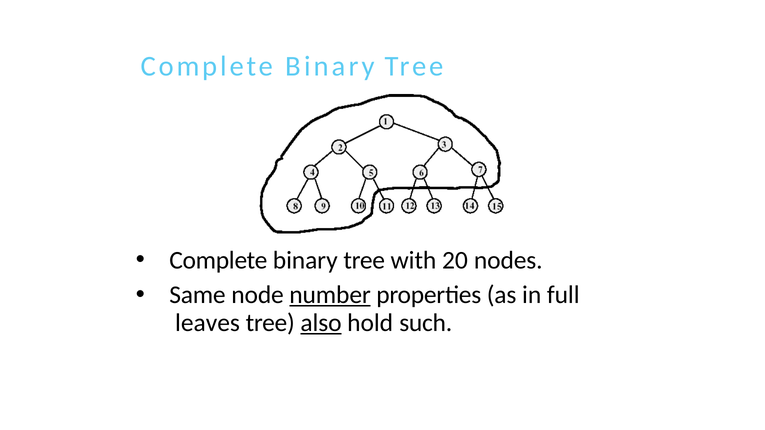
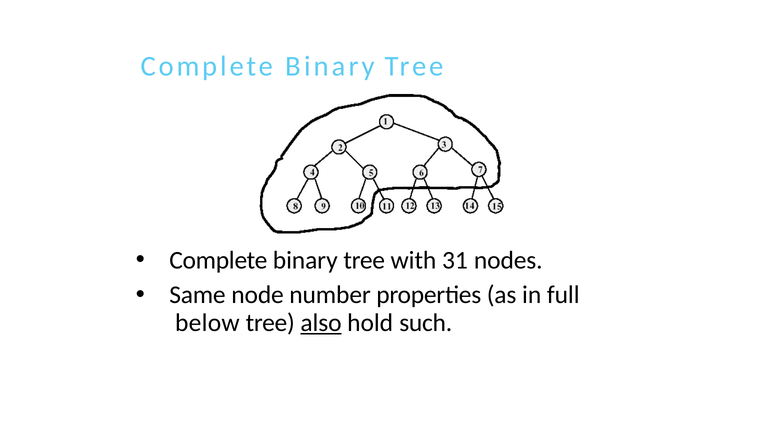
20: 20 -> 31 (455, 260)
number underline: present -> none (330, 295)
leaves: leaves -> below (207, 323)
